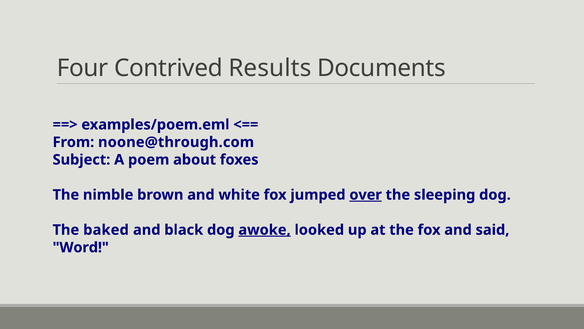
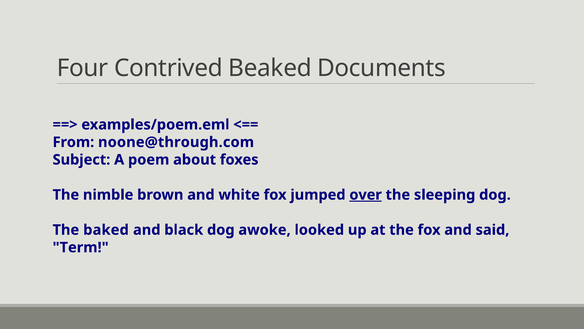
Results: Results -> Beaked (270, 68)
awoke underline: present -> none (265, 230)
Word: Word -> Term (81, 247)
